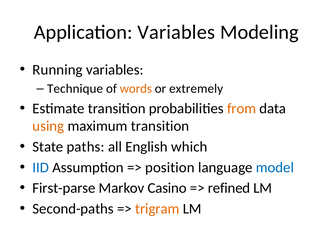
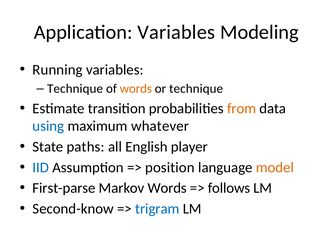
or extremely: extremely -> technique (196, 89)
using colour: orange -> blue (48, 126)
maximum transition: transition -> whatever (160, 126)
which: which -> player (189, 147)
model colour: blue -> orange (275, 168)
Markov Casino: Casino -> Words (167, 189)
refined: refined -> follows (229, 189)
Second-paths: Second-paths -> Second-know (73, 209)
trigram colour: orange -> blue (157, 209)
